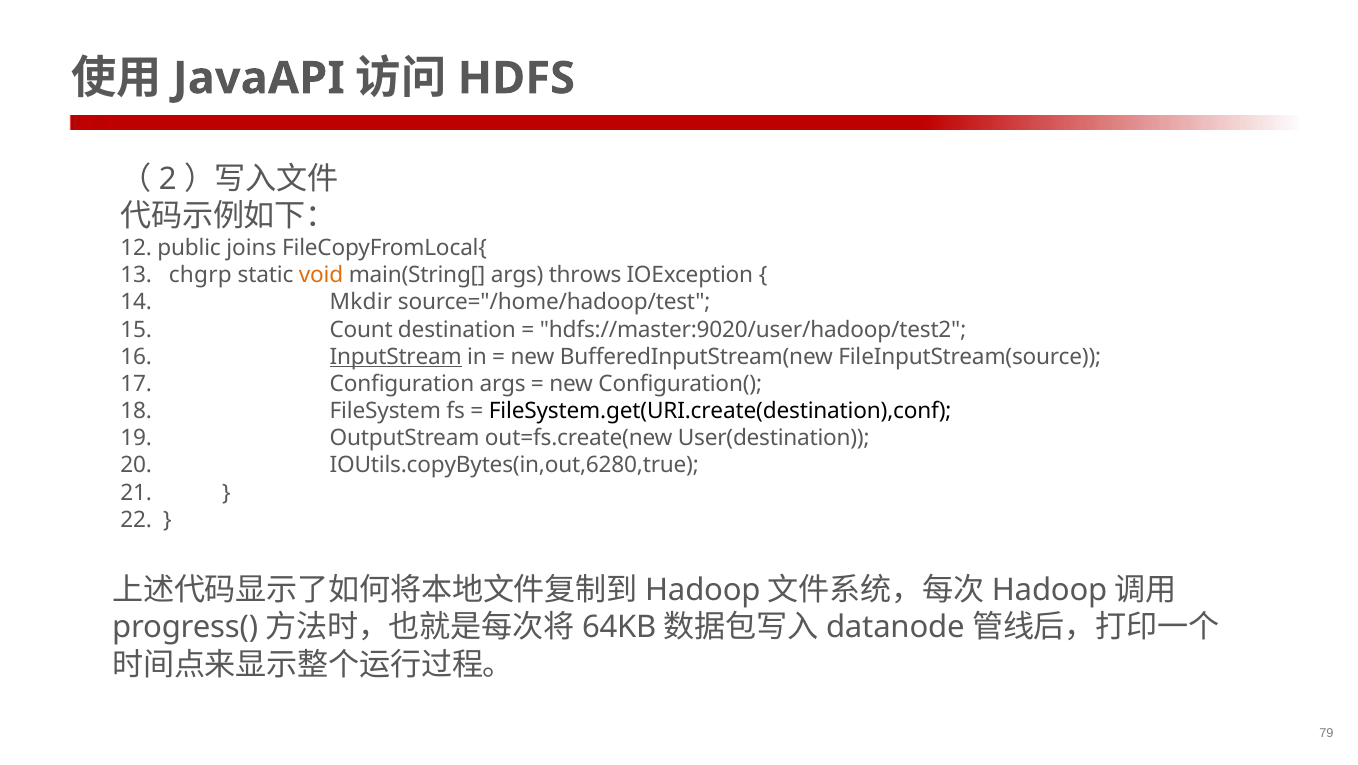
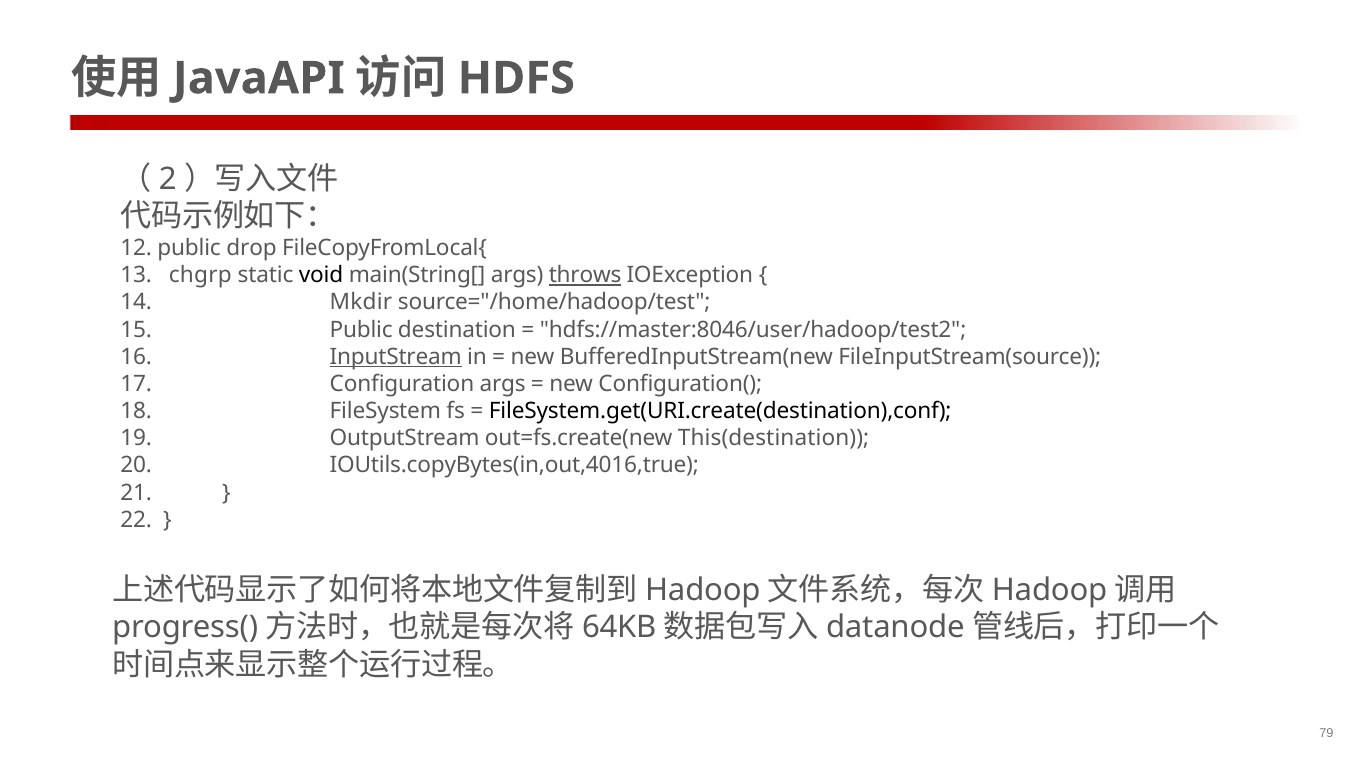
joins: joins -> drop (252, 248)
void colour: orange -> black (321, 275)
throws underline: none -> present (585, 275)
15 Count: Count -> Public (361, 329)
hdfs://master:9020/user/hadoop/test2: hdfs://master:9020/user/hadoop/test2 -> hdfs://master:8046/user/hadoop/test2 (753, 329)
User(destination: User(destination -> This(destination (774, 438)
IOUtils.copyBytes(in,out,6280,true: IOUtils.copyBytes(in,out,6280,true -> IOUtils.copyBytes(in,out,4016,true (514, 465)
